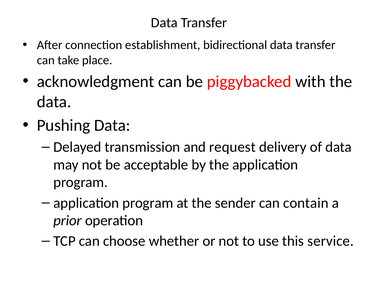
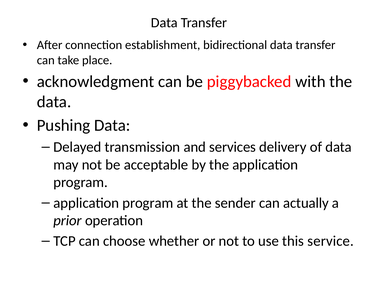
request: request -> services (233, 147)
contain: contain -> actually (306, 203)
